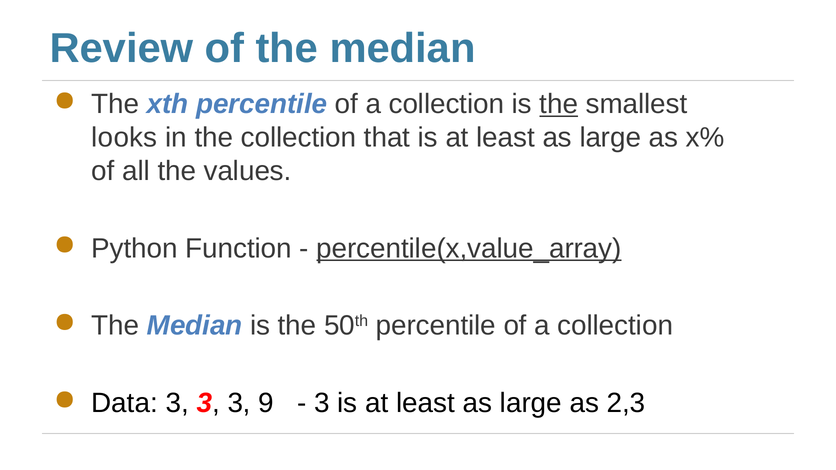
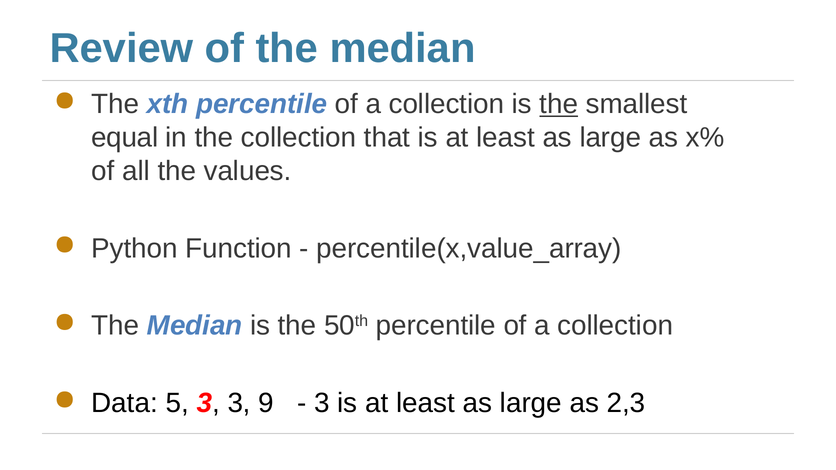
looks: looks -> equal (125, 138)
percentile(x,value_array underline: present -> none (469, 248)
Data 3: 3 -> 5 (177, 403)
